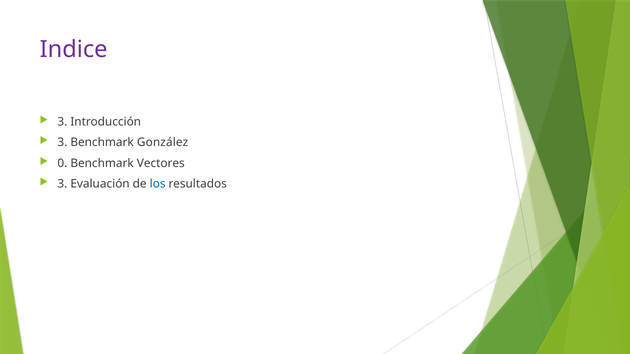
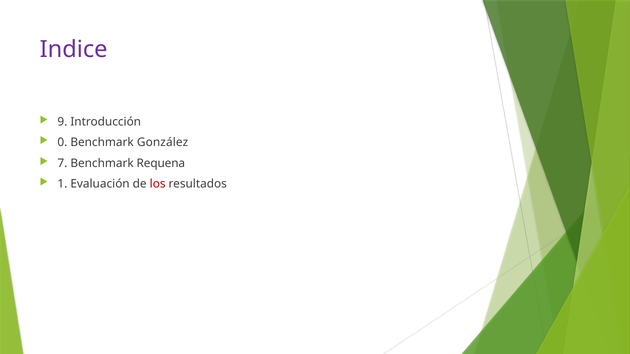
3: 3 -> 9 (62, 122)
3: 3 -> 0 (62, 143)
0: 0 -> 7 (62, 163)
Vectores: Vectores -> Requena (161, 163)
3: 3 -> 1 (62, 184)
los colour: blue -> red (158, 184)
